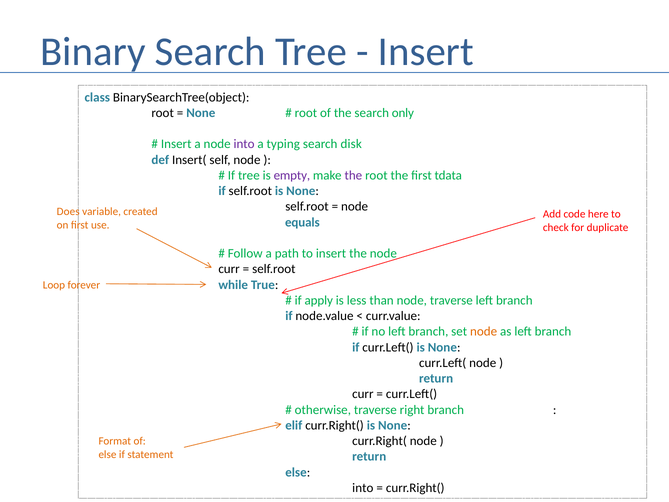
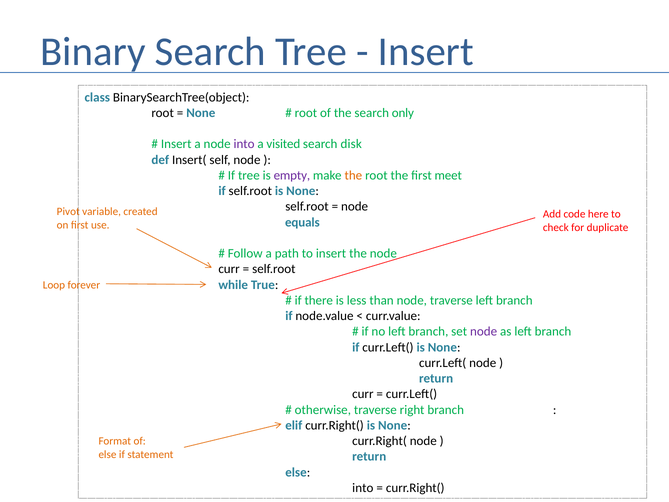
typing: typing -> visited (283, 144)
the colour: purple -> orange (353, 175)
tdata: tdata -> meet (448, 175)
Does: Does -> Pivot (68, 211)
apply: apply -> there (319, 300)
node colour: orange -> purple (484, 331)
